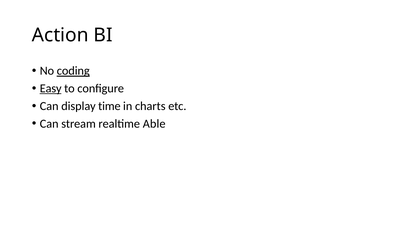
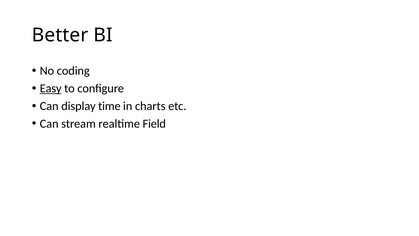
Action: Action -> Better (60, 35)
coding underline: present -> none (73, 71)
Able: Able -> Field (154, 124)
